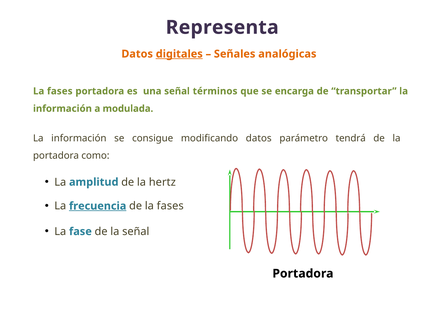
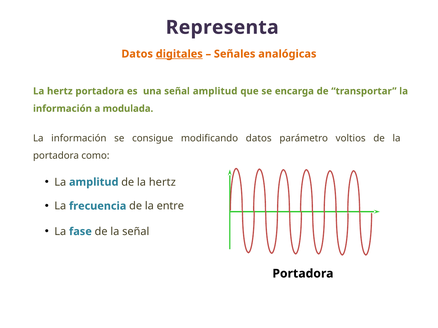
fases: fases -> hertz (60, 91)
señal términos: términos -> amplitud (215, 91)
tendrá: tendrá -> voltios (351, 138)
frecuencia underline: present -> none (98, 206)
de la fases: fases -> entre (170, 206)
